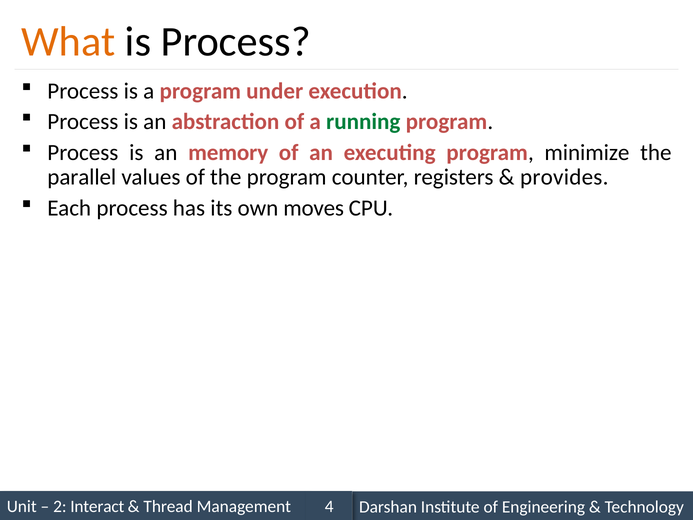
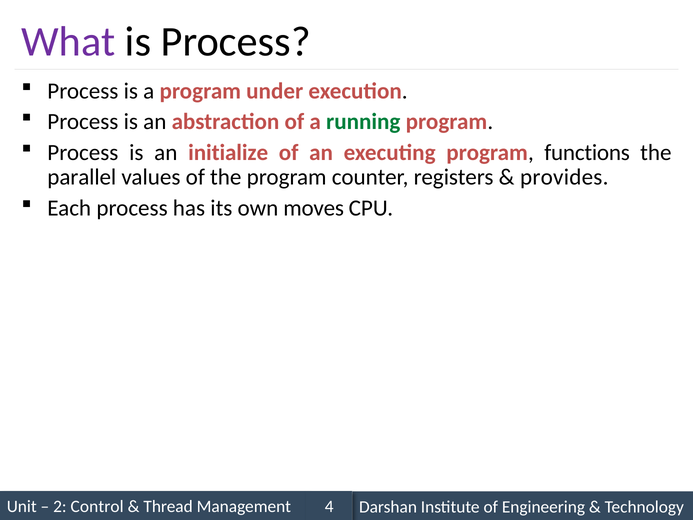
What colour: orange -> purple (68, 42)
memory: memory -> initialize (228, 152)
minimize: minimize -> functions (587, 152)
Interact: Interact -> Control (97, 507)
